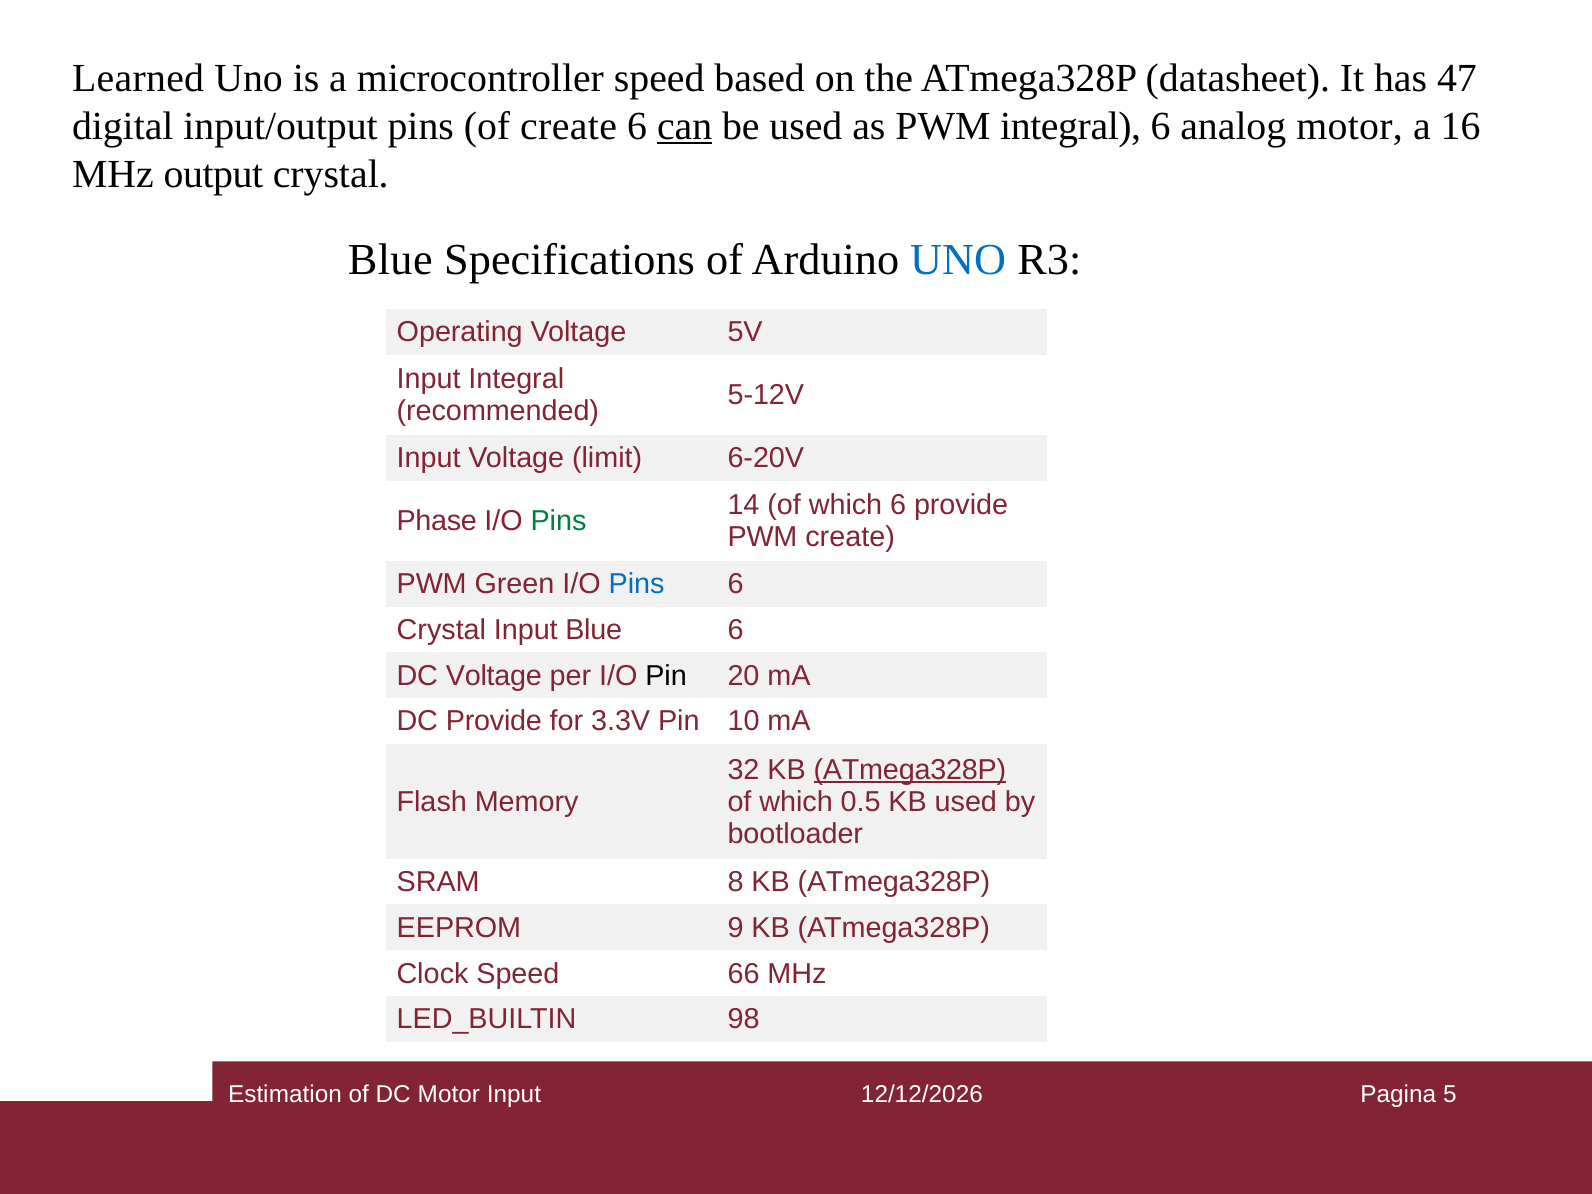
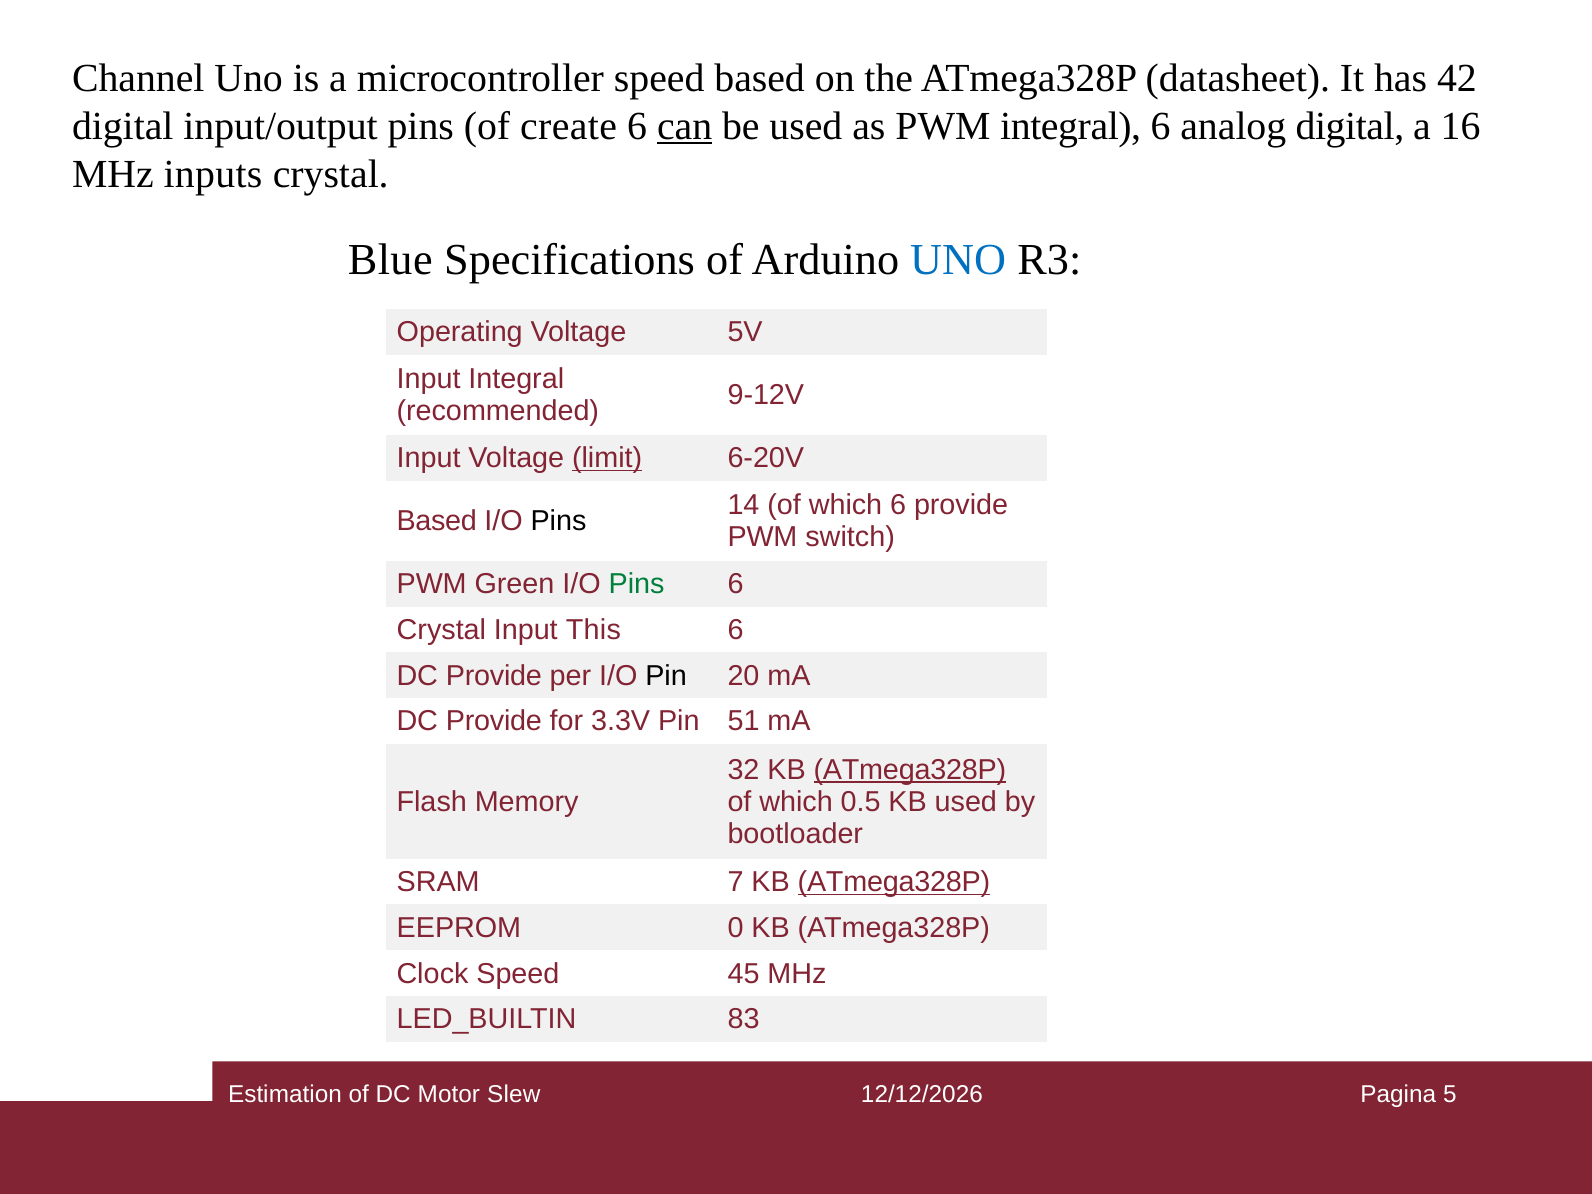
Learned: Learned -> Channel (138, 78)
47: 47 -> 42 (1457, 78)
analog motor: motor -> digital (1350, 126)
output: output -> inputs (213, 174)
5-12V: 5-12V -> 9-12V (766, 395)
limit underline: none -> present (607, 458)
Phase: Phase -> Based (437, 521)
Pins colour: green -> black (558, 521)
PWM create: create -> switch (850, 537)
Pins colour: blue -> green (637, 584)
Input Blue: Blue -> This (593, 630)
Voltage: Voltage -> Provide (494, 676)
10: 10 -> 51 (744, 721)
8: 8 -> 7 (736, 882)
ATmega328P underline: none -> present (894, 882)
9: 9 -> 0 (736, 928)
66: 66 -> 45 (744, 974)
98: 98 -> 83 (744, 1019)
Motor Input: Input -> Slew (514, 1095)
